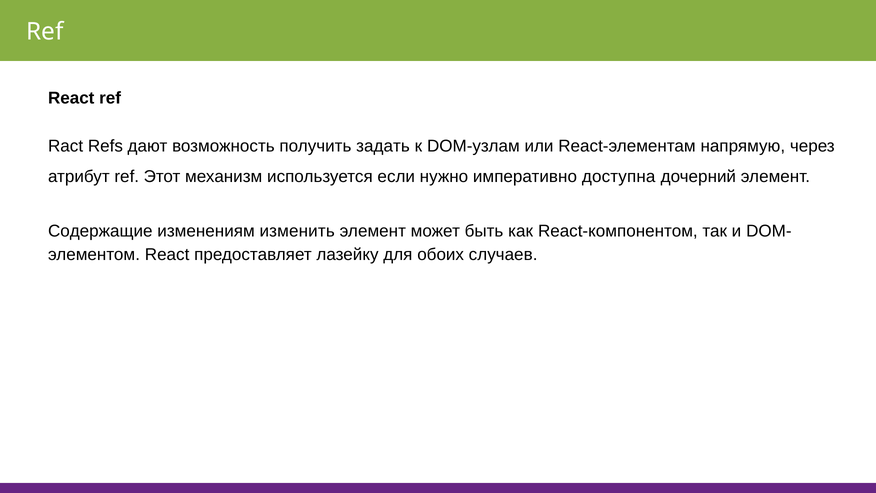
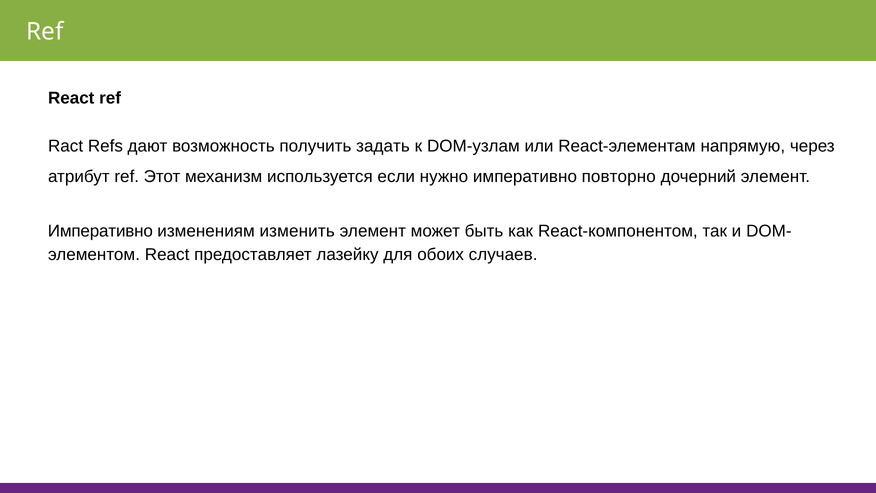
доступна: доступна -> повторно (619, 177)
Содержащие: Содержащие -> Императивно (100, 231)
